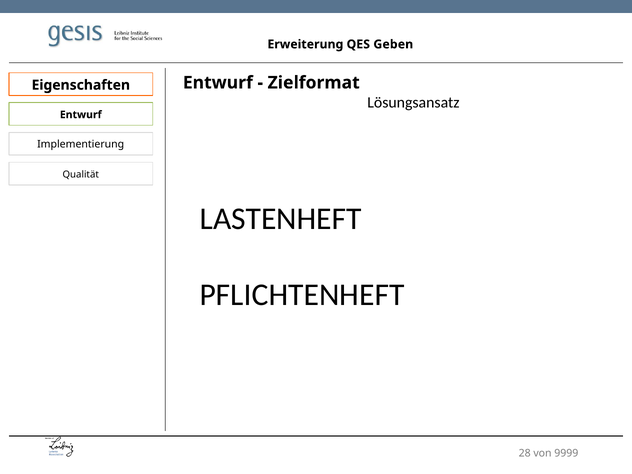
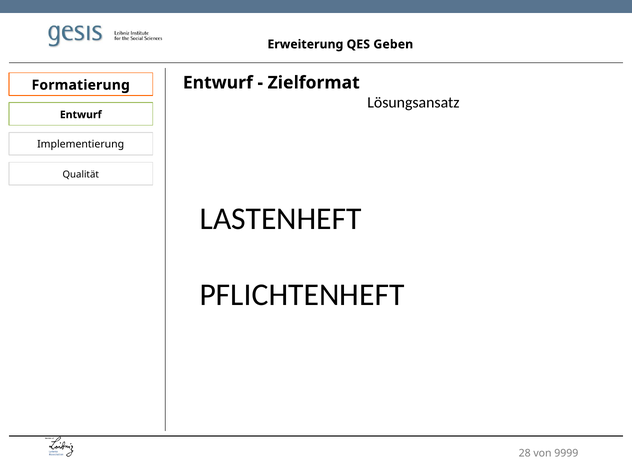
Eigenschaften: Eigenschaften -> Formatierung (81, 85)
